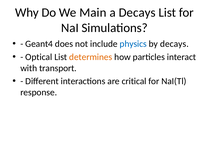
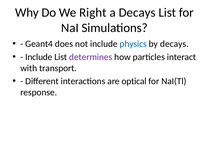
Main: Main -> Right (93, 13)
Optical: Optical -> Include (39, 57)
determines colour: orange -> purple (91, 57)
critical: critical -> optical (134, 81)
